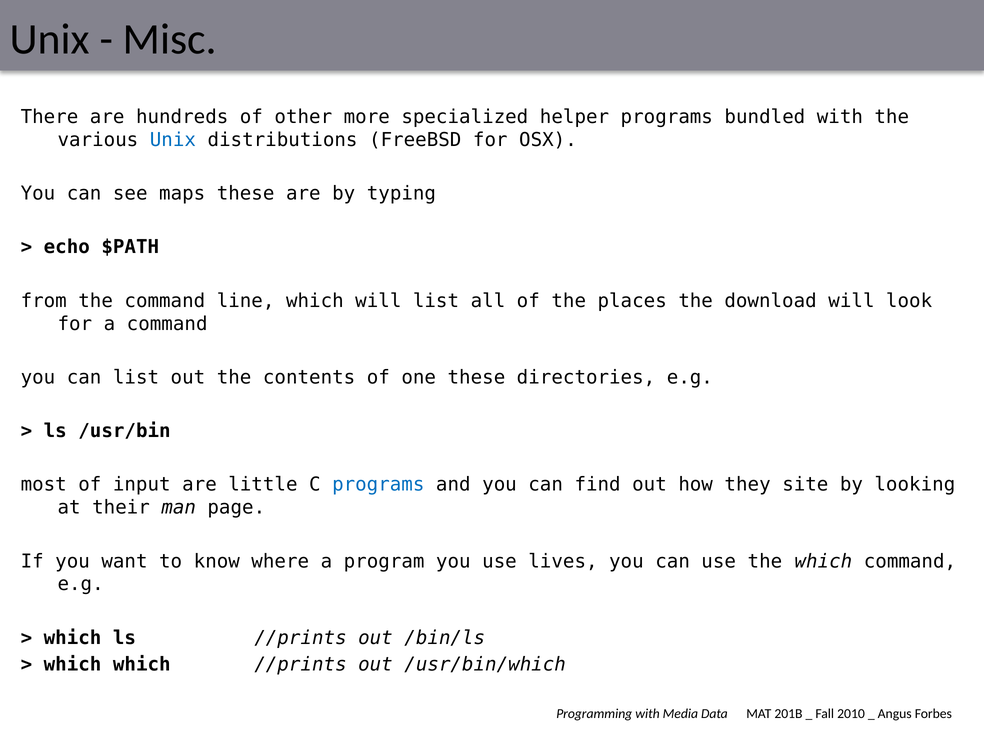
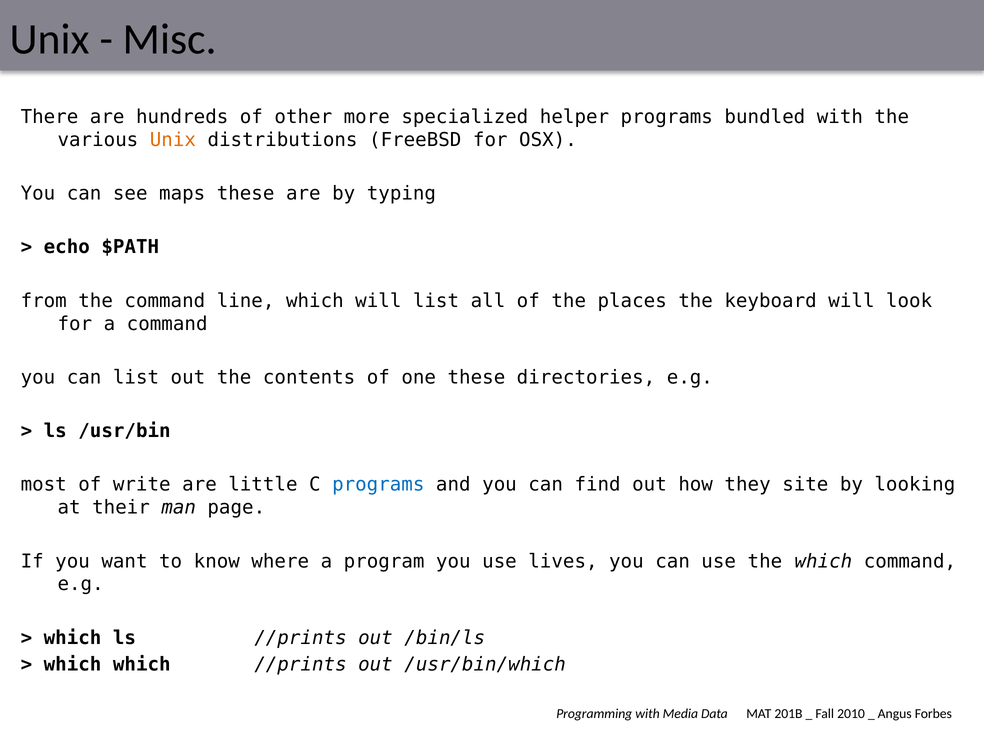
Unix colour: blue -> orange (173, 140)
download: download -> keyboard (771, 301)
input: input -> write (142, 485)
